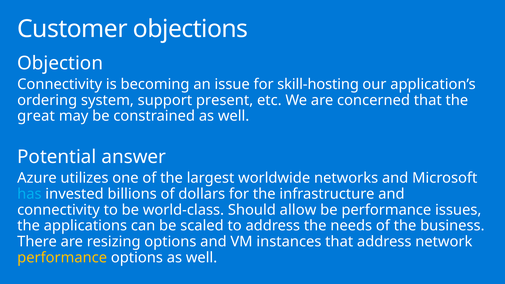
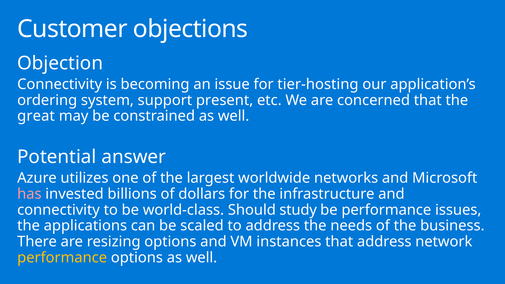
skill-hosting: skill-hosting -> tier-hosting (318, 84)
has colour: light blue -> pink (29, 194)
allow: allow -> study (298, 210)
